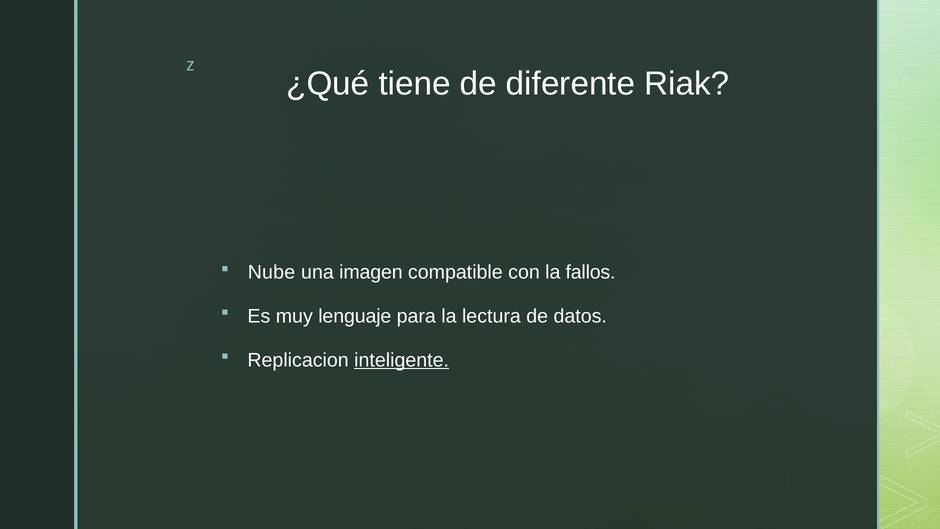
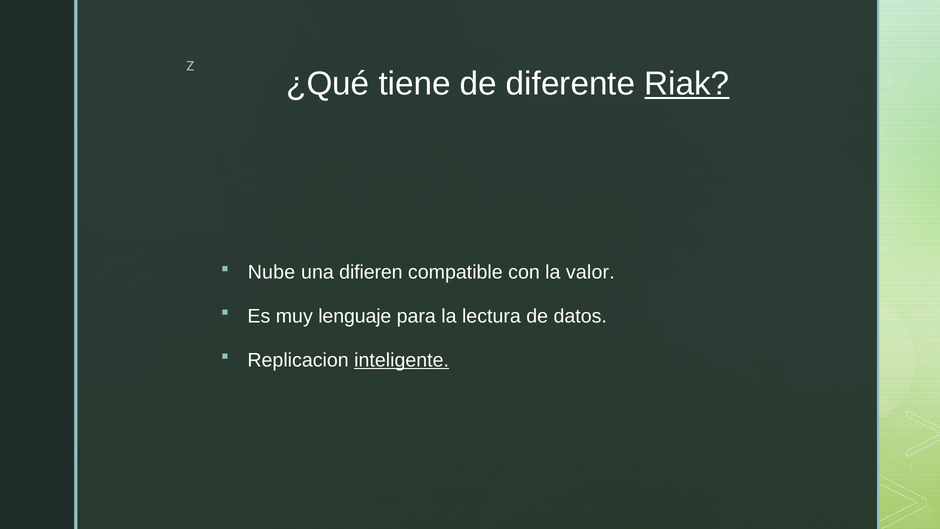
Riak underline: none -> present (687, 84)
imagen: imagen -> difieren (371, 272)
fallos: fallos -> valor (590, 272)
